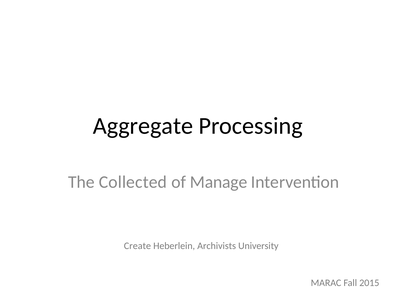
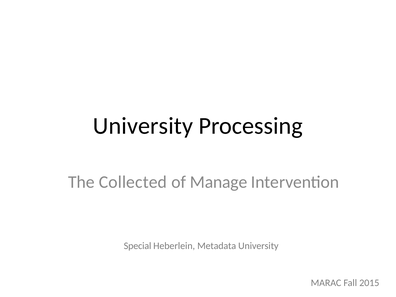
Aggregate: Aggregate -> University (143, 126)
Create: Create -> Special (138, 246)
Archivists: Archivists -> Metadata (217, 246)
